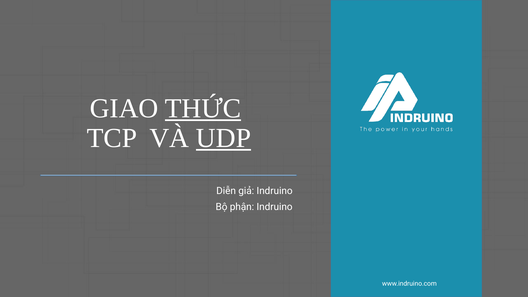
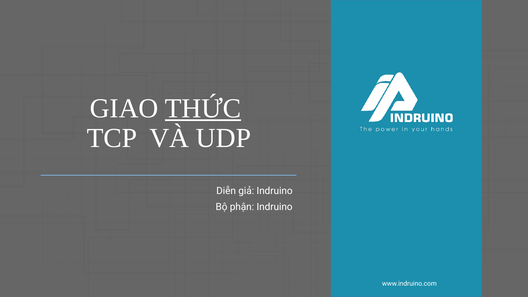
UDP underline: present -> none (223, 138)
